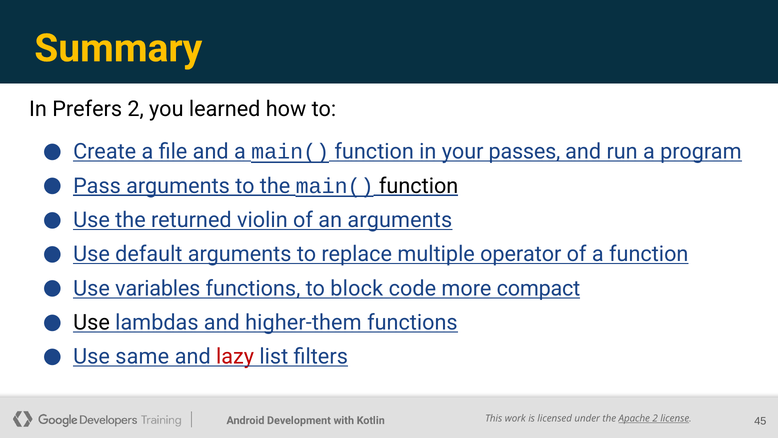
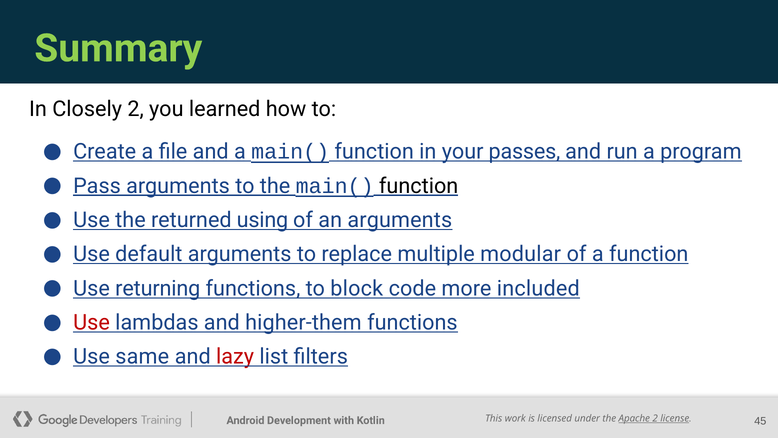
Summary colour: yellow -> light green (118, 48)
Prefers: Prefers -> Closely (87, 109)
violin: violin -> using (262, 220)
operator: operator -> modular (521, 254)
variables: variables -> returning (158, 288)
compact: compact -> included (538, 288)
Use colour: black -> red (92, 322)
